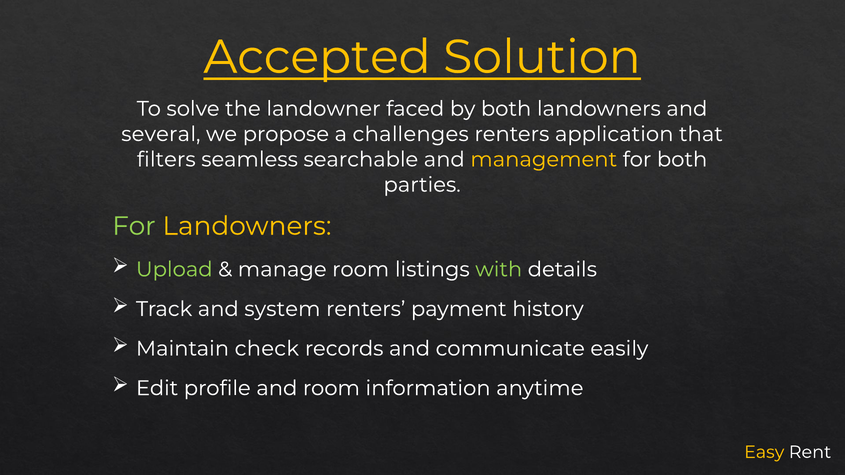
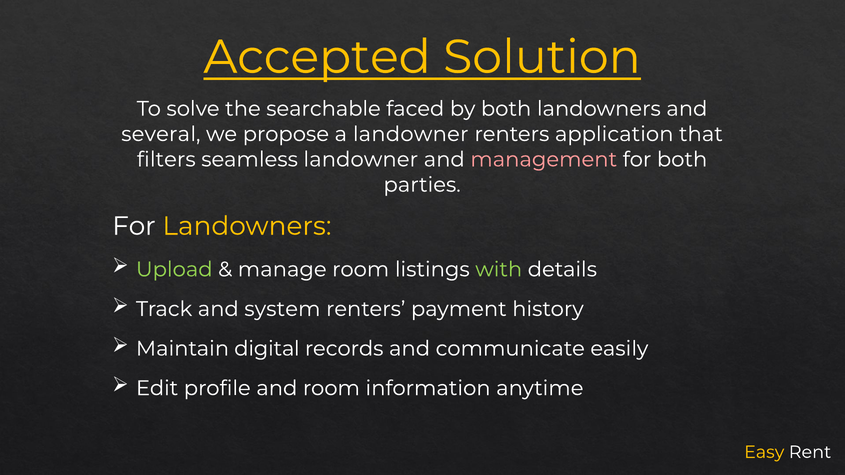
landowner: landowner -> searchable (323, 109)
a challenges: challenges -> landowner (411, 134)
seamless searchable: searchable -> landowner (361, 160)
management colour: yellow -> pink (544, 160)
For colour: light green -> white (134, 226)
check: check -> digital (267, 349)
